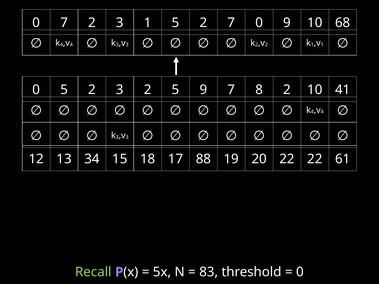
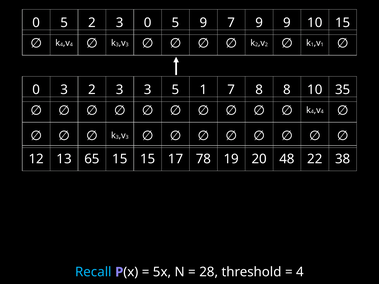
7: 7 -> 5 (64, 23)
3 1: 1 -> 0 (148, 23)
2: 2 -> 9 (203, 23)
7 0: 0 -> 9 (259, 23)
10 68: 68 -> 15 (343, 23)
0 5: 5 -> 3 (64, 90)
3 2: 2 -> 3 (148, 90)
5 9: 9 -> 1 (203, 90)
8 2: 2 -> 8 (287, 90)
41: 41 -> 35 (343, 90)
34: 34 -> 65 (92, 159)
15 18: 18 -> 15 (148, 159)
88: 88 -> 78 (203, 159)
20 22: 22 -> 48 (287, 159)
61: 61 -> 38 (343, 159)
Recall colour: light green -> light blue (93, 272)
83: 83 -> 28 (209, 272)
0: 0 -> 4 (300, 272)
